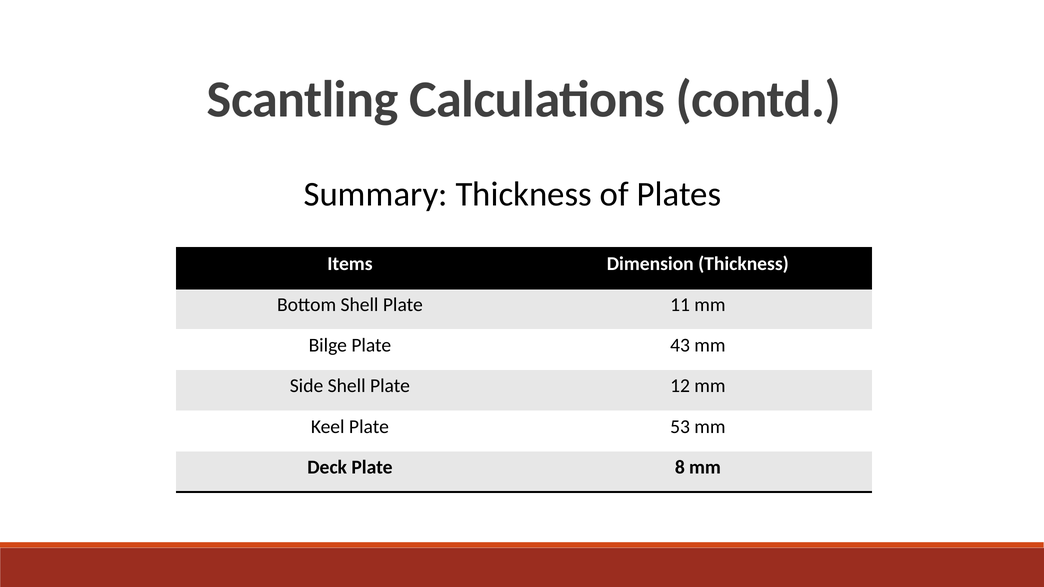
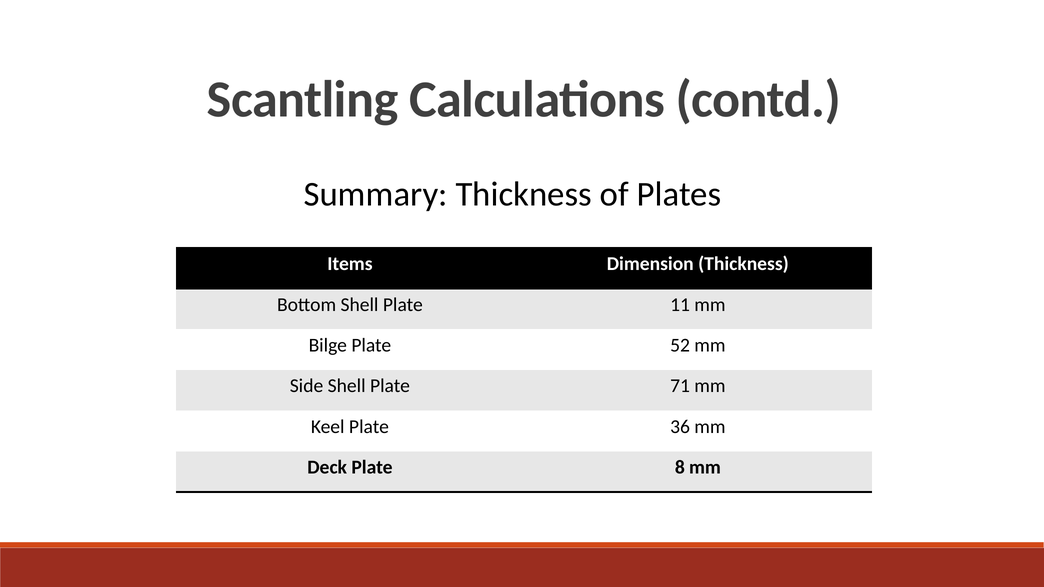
43: 43 -> 52 (680, 345)
12: 12 -> 71 (680, 386)
53: 53 -> 36 (680, 427)
